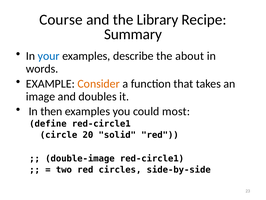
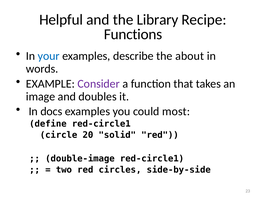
Course: Course -> Helpful (61, 20)
Summary: Summary -> Functions (133, 34)
Consider colour: orange -> purple (99, 83)
then: then -> docs (51, 111)
